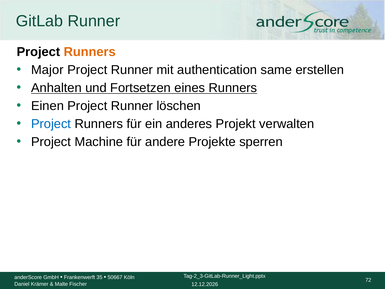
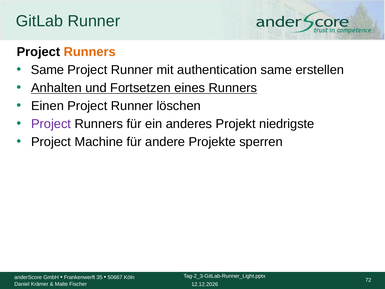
Major: Major -> Same (48, 70)
Project colour: blue -> purple (51, 124)
verwalten: verwalten -> niedrigste (287, 124)
